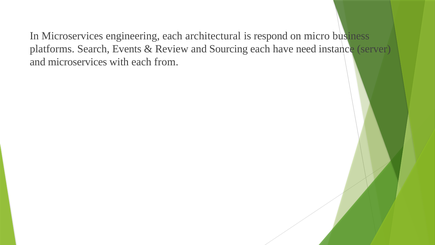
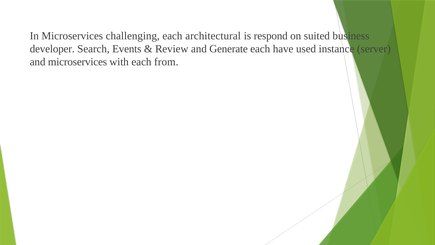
engineering: engineering -> challenging (133, 36)
micro: micro -> suited (317, 36)
platforms: platforms -> developer (52, 49)
Sourcing: Sourcing -> Generate (229, 49)
need: need -> used (306, 49)
